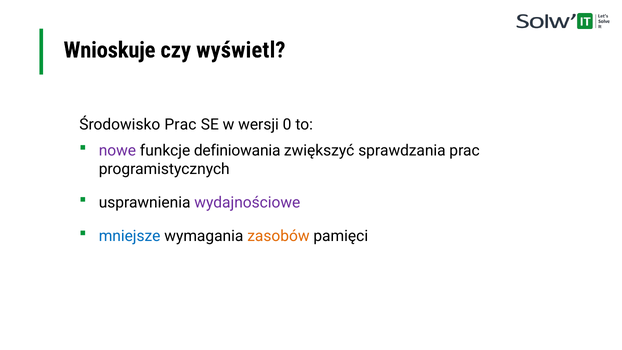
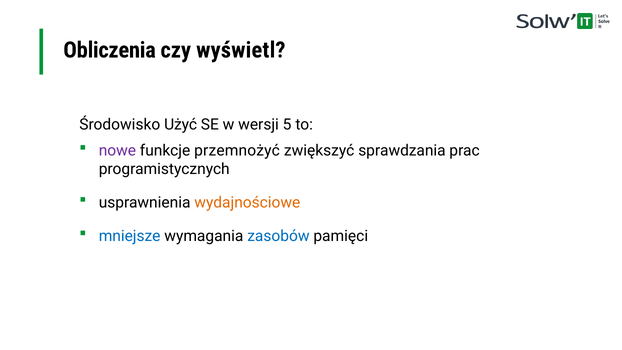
Wnioskuje: Wnioskuje -> Obliczenia (110, 50)
Środowisko Prac: Prac -> Użyć (181, 125)
0: 0 -> 5 (287, 125)
definiowania: definiowania -> przemnożyć (237, 151)
wydajnościowe colour: purple -> orange (247, 203)
zasobów colour: orange -> blue (278, 236)
